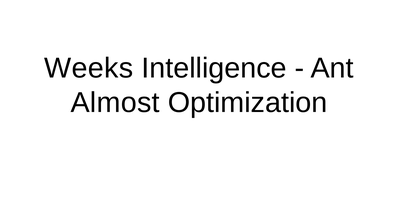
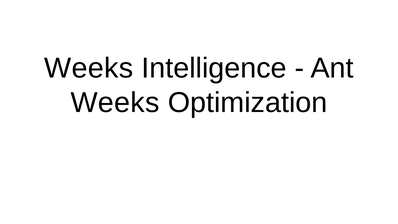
Almost: Almost -> Weeks (115, 103)
